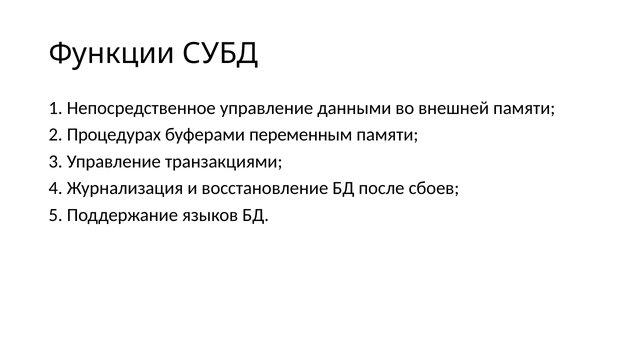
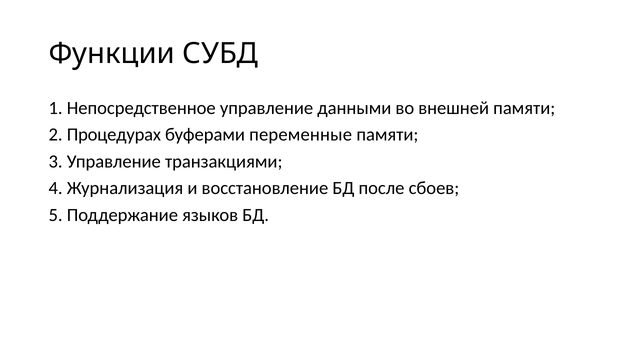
переменным: переменным -> переменные (301, 134)
